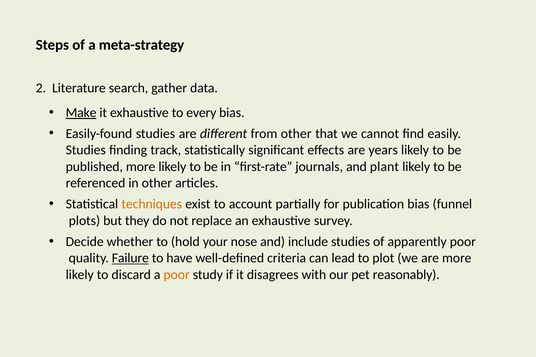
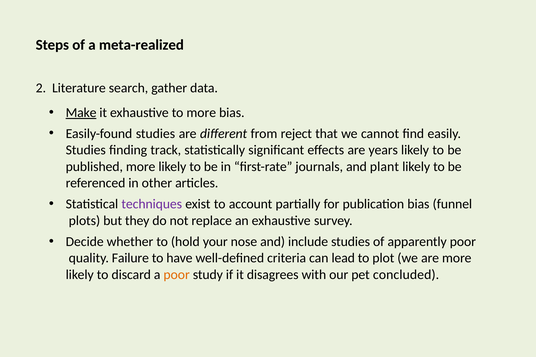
meta-strategy: meta-strategy -> meta-realized (141, 45)
to every: every -> more (201, 113)
from other: other -> reject (296, 134)
techniques colour: orange -> purple (152, 204)
Failure underline: present -> none (130, 258)
reasonably: reasonably -> concluded (406, 275)
